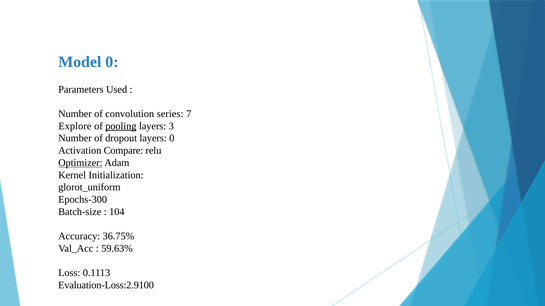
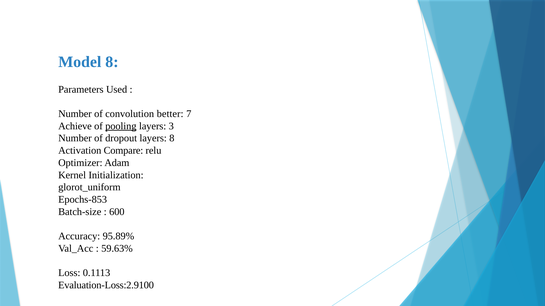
Model 0: 0 -> 8 (112, 62)
series: series -> better (170, 114)
Explore: Explore -> Achieve (75, 126)
layers 0: 0 -> 8 (172, 139)
Optimizer underline: present -> none (80, 163)
Epochs-300: Epochs-300 -> Epochs-853 (83, 200)
104: 104 -> 600 (117, 212)
36.75%: 36.75% -> 95.89% (118, 237)
